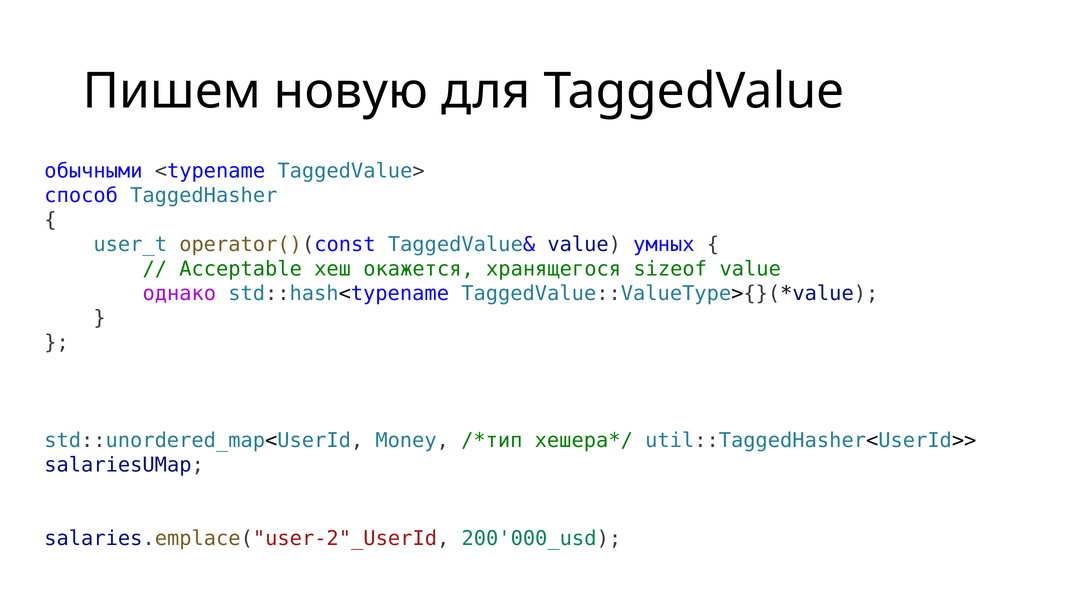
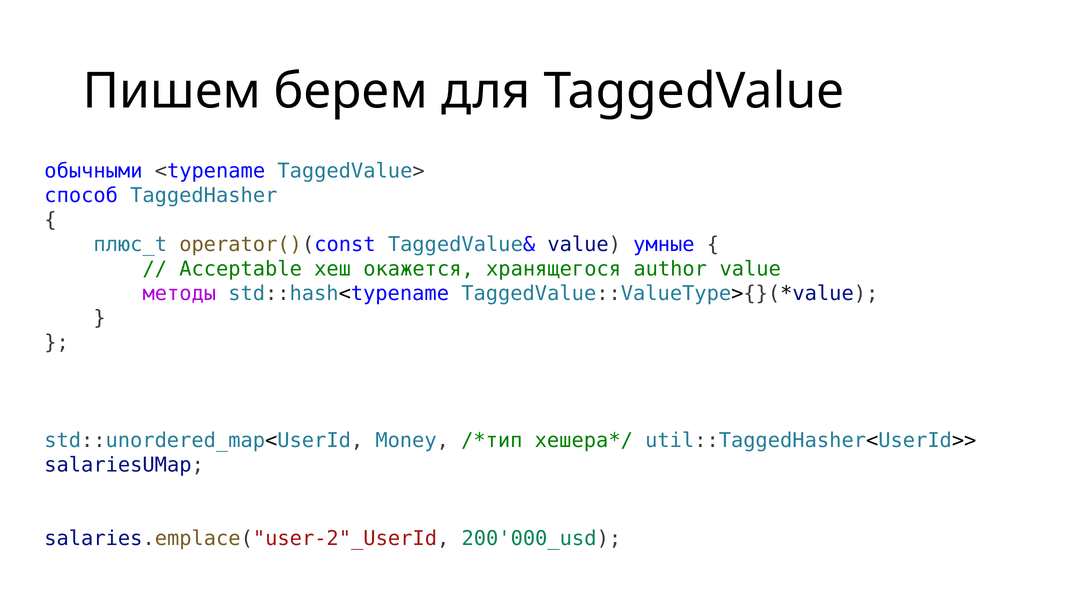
новую: новую -> берем (351, 91)
user_t: user_t -> плюс_t (130, 245)
умных: умных -> умные (664, 245)
sizeof: sizeof -> author (670, 269)
однако: однако -> методы (179, 294)
